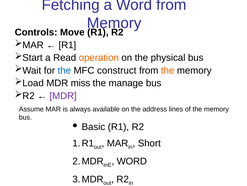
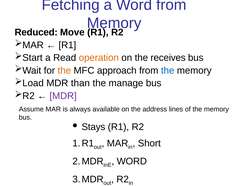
Controls: Controls -> Reduced (36, 32)
physical: physical -> receives (168, 58)
the colour: blue -> orange (64, 70)
construct: construct -> approach (117, 70)
the colour: orange -> blue (168, 70)
miss: miss -> than (80, 83)
Basic: Basic -> Stays (93, 126)
